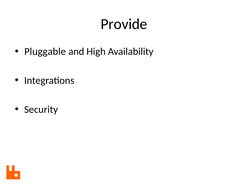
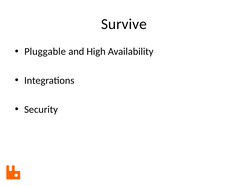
Provide: Provide -> Survive (124, 24)
